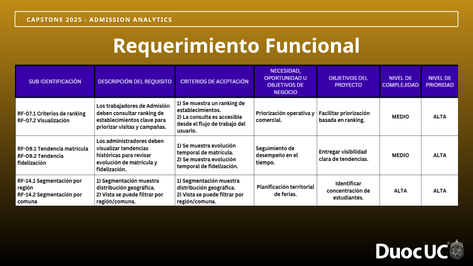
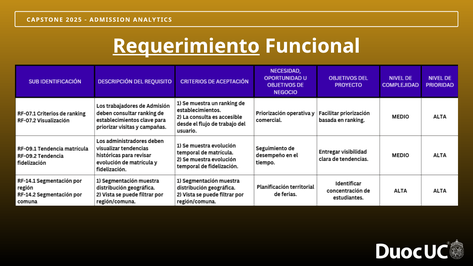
Requerimiento underline: none -> present (186, 46)
